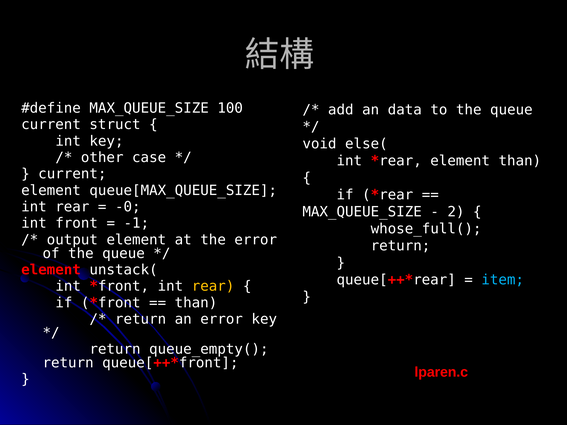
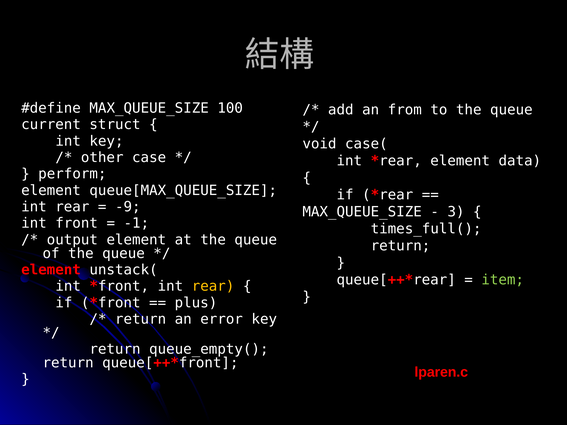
data: data -> from (405, 110)
else(: else( -> case( (366, 144)
element than: than -> data (520, 161)
current: current -> perform (72, 174)
-0: -0 -> -9 (128, 207)
2: 2 -> 3 (456, 212)
whose_full(: whose_full( -> times_full( (426, 229)
at the error: error -> queue (256, 240)
item colour: light blue -> light green (503, 280)
than: than -> plus (196, 303)
